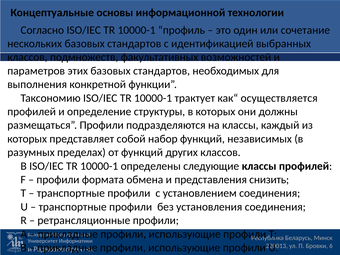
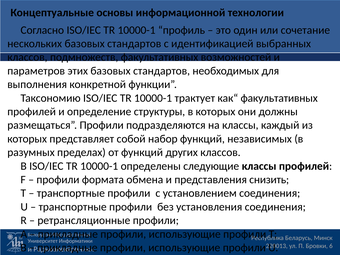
как“ осуществляется: осуществляется -> факультативных (279, 98)
